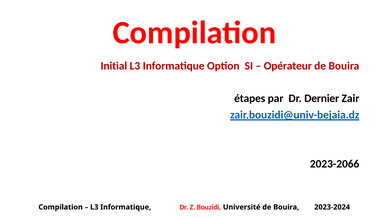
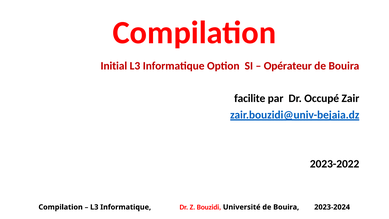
étapes: étapes -> facilite (250, 98)
Dernier: Dernier -> Occupé (322, 98)
2023-2066: 2023-2066 -> 2023-2022 (335, 164)
